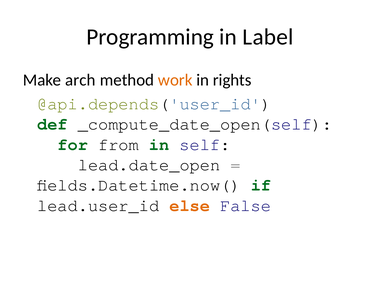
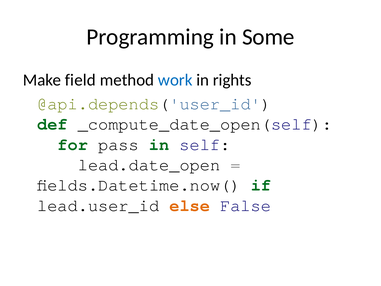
Label: Label -> Some (268, 37)
arch: arch -> field (80, 80)
work colour: orange -> blue (175, 80)
from: from -> pass (118, 144)
